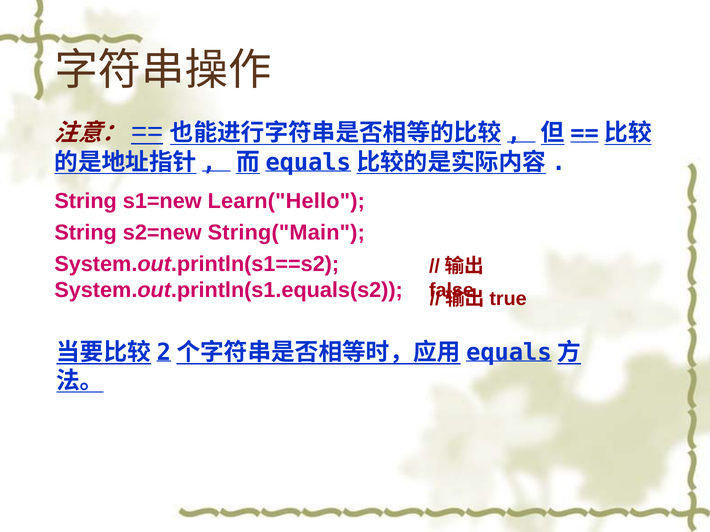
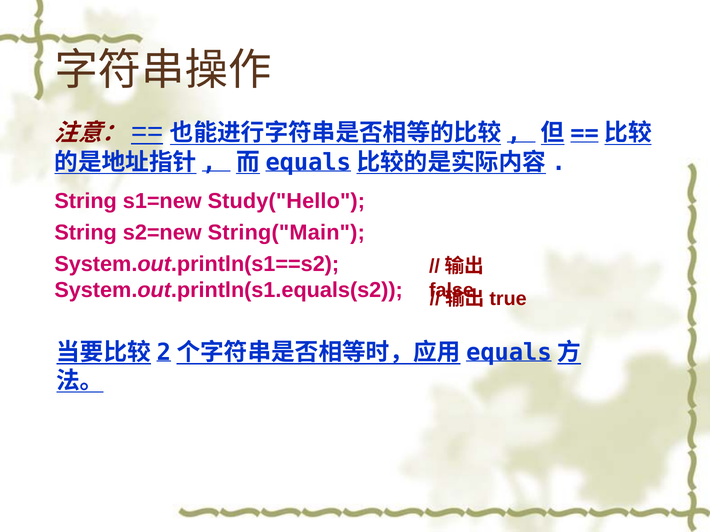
Learn("Hello: Learn("Hello -> Study("Hello (286, 201)
